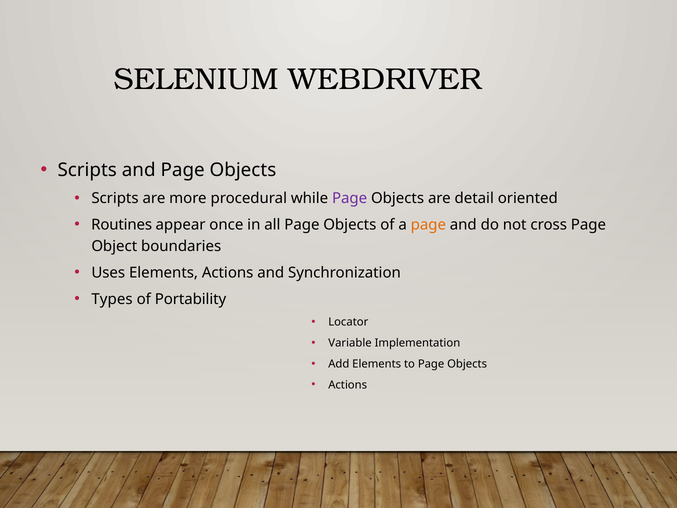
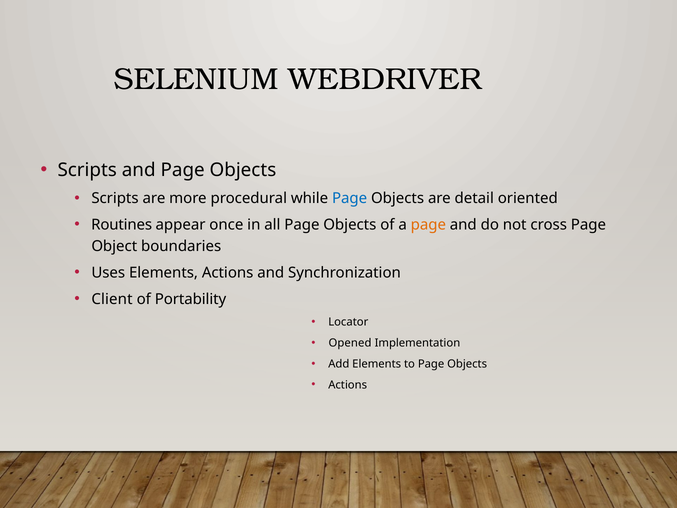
Page colour: purple -> blue (350, 198)
Types: Types -> Client (112, 299)
Variable: Variable -> Opened (350, 343)
